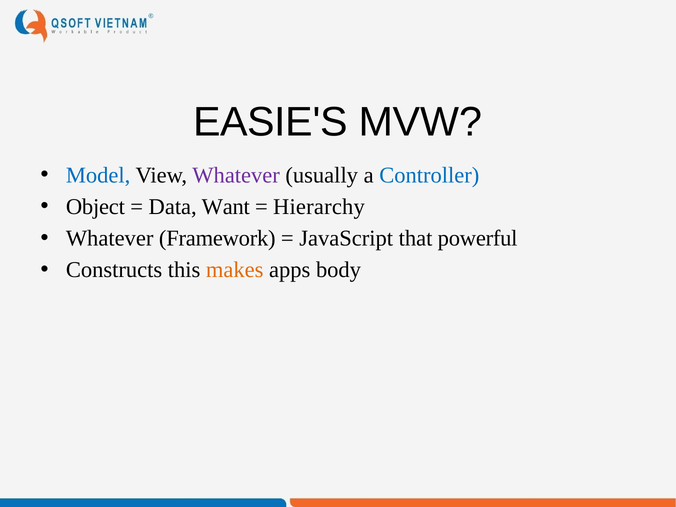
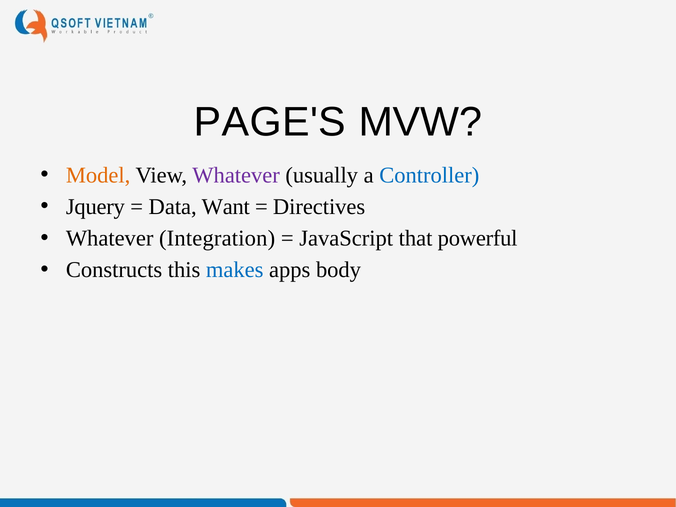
EASIE'S: EASIE'S -> PAGE'S (270, 122)
Model colour: blue -> orange (98, 175)
Object: Object -> Jquery (95, 207)
Hierarchy: Hierarchy -> Directives (319, 207)
Framework: Framework -> Integration (217, 238)
makes colour: orange -> blue (235, 270)
